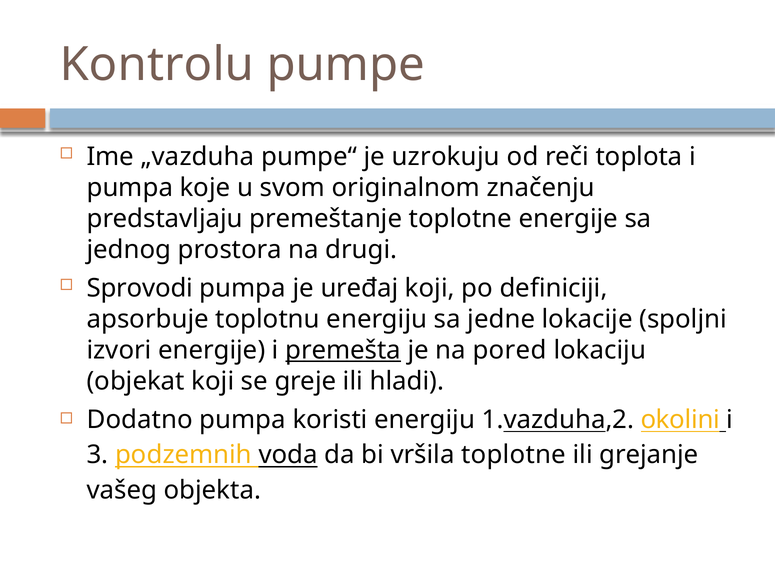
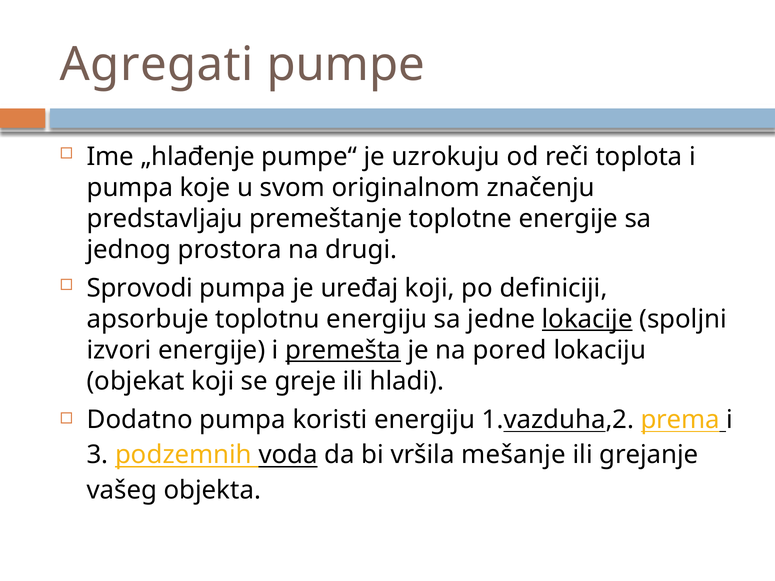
Kontrolu: Kontrolu -> Agregati (157, 65)
„vazduha: „vazduha -> „hlađenje (198, 157)
lokacije underline: none -> present (587, 319)
okolini: okolini -> prema (680, 420)
vršila toplotne: toplotne -> mešanje (514, 455)
